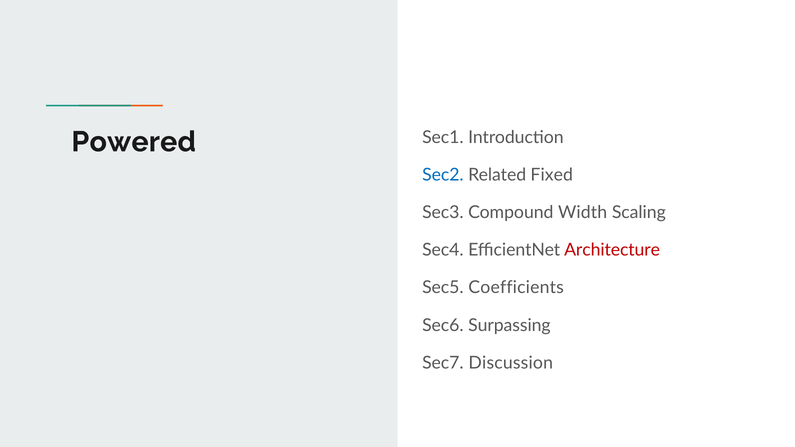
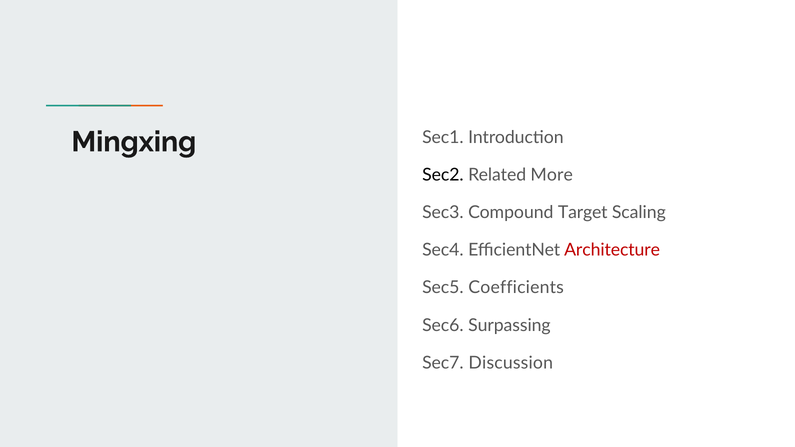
Powered: Powered -> Mingxing (134, 142)
Sec2 colour: blue -> black (443, 175)
Fixed: Fixed -> More (552, 175)
Width: Width -> Target (583, 213)
